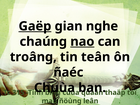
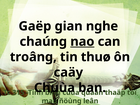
Gaëp underline: present -> none (35, 26)
teân: teân -> thuø (96, 57)
ñaéc: ñaéc -> caäy (68, 72)
